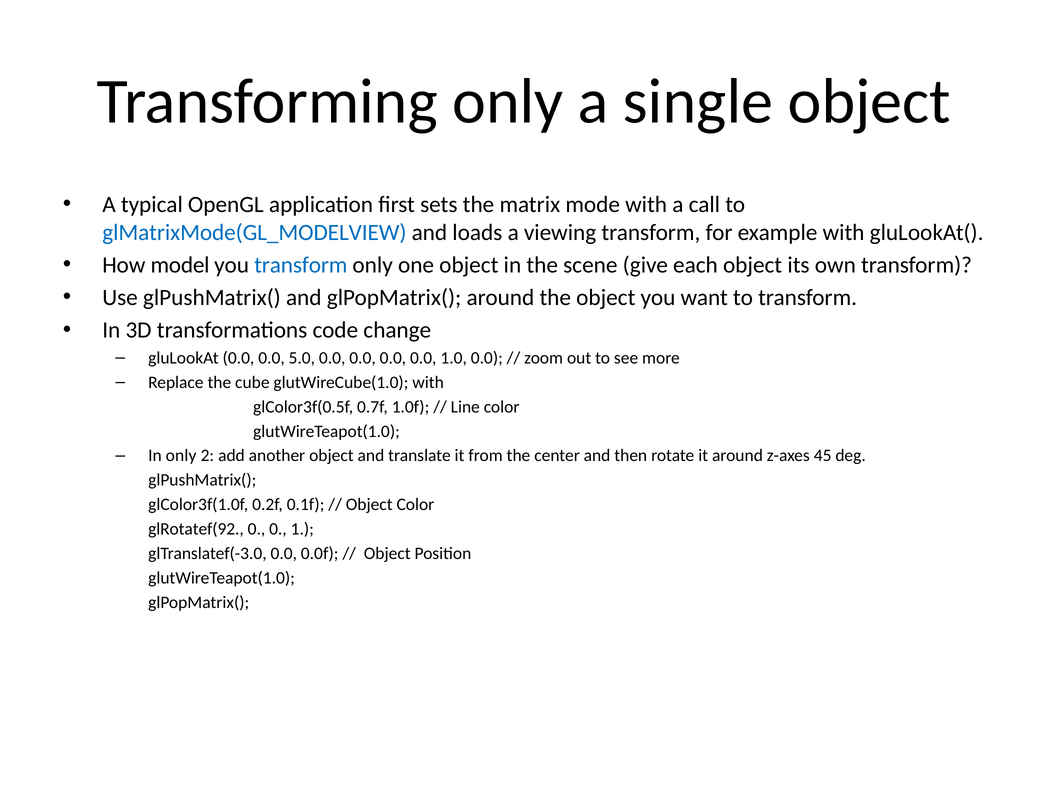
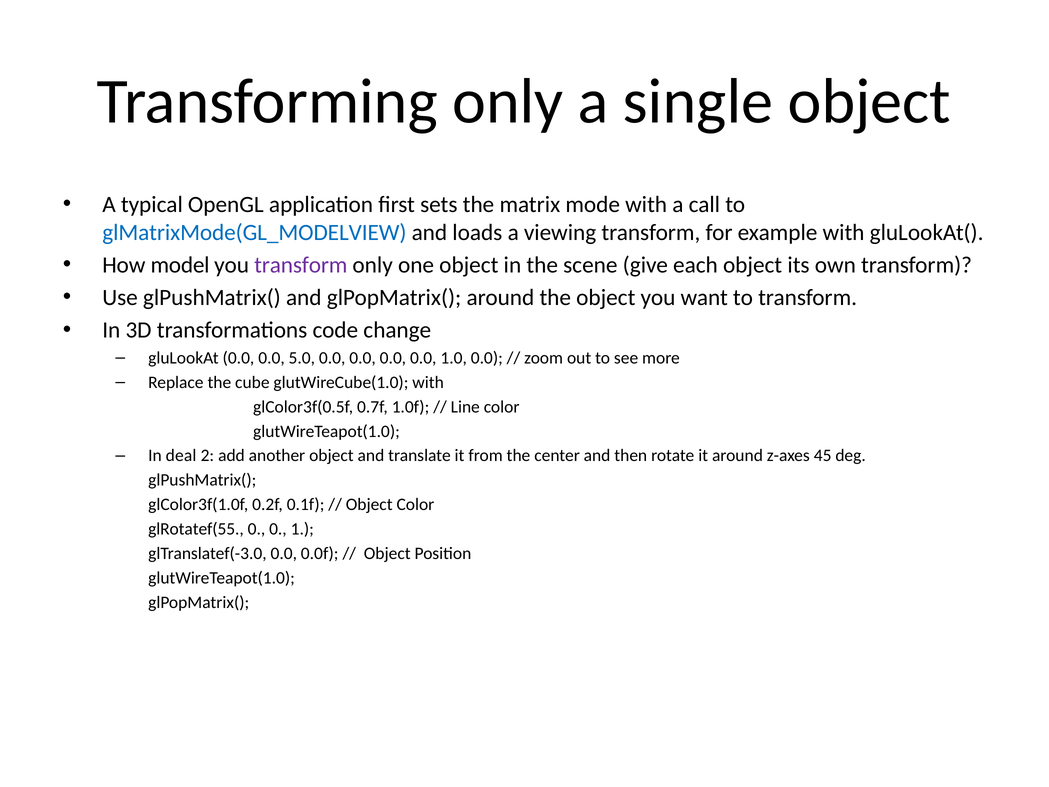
transform colour: blue -> purple (301, 265)
In only: only -> deal (181, 456)
glRotatef(92: glRotatef(92 -> glRotatef(55 (196, 529)
